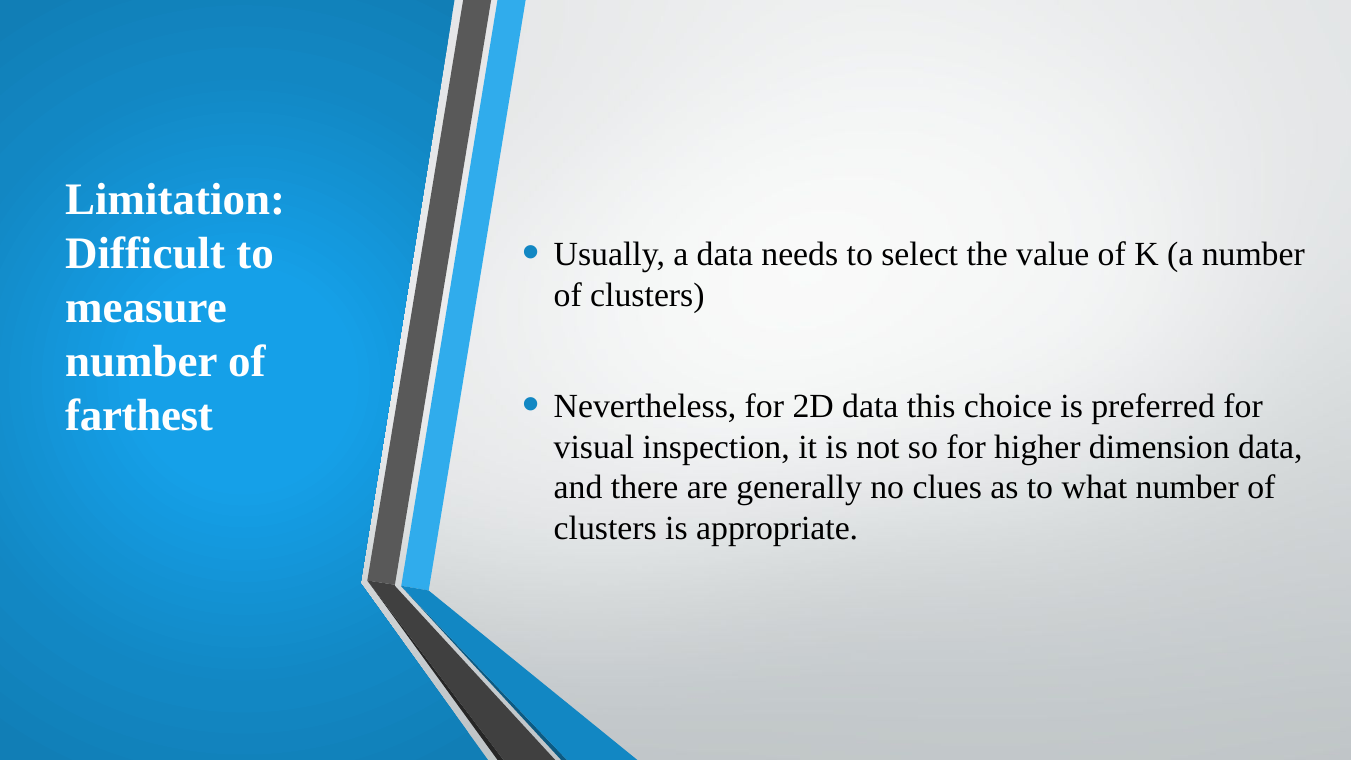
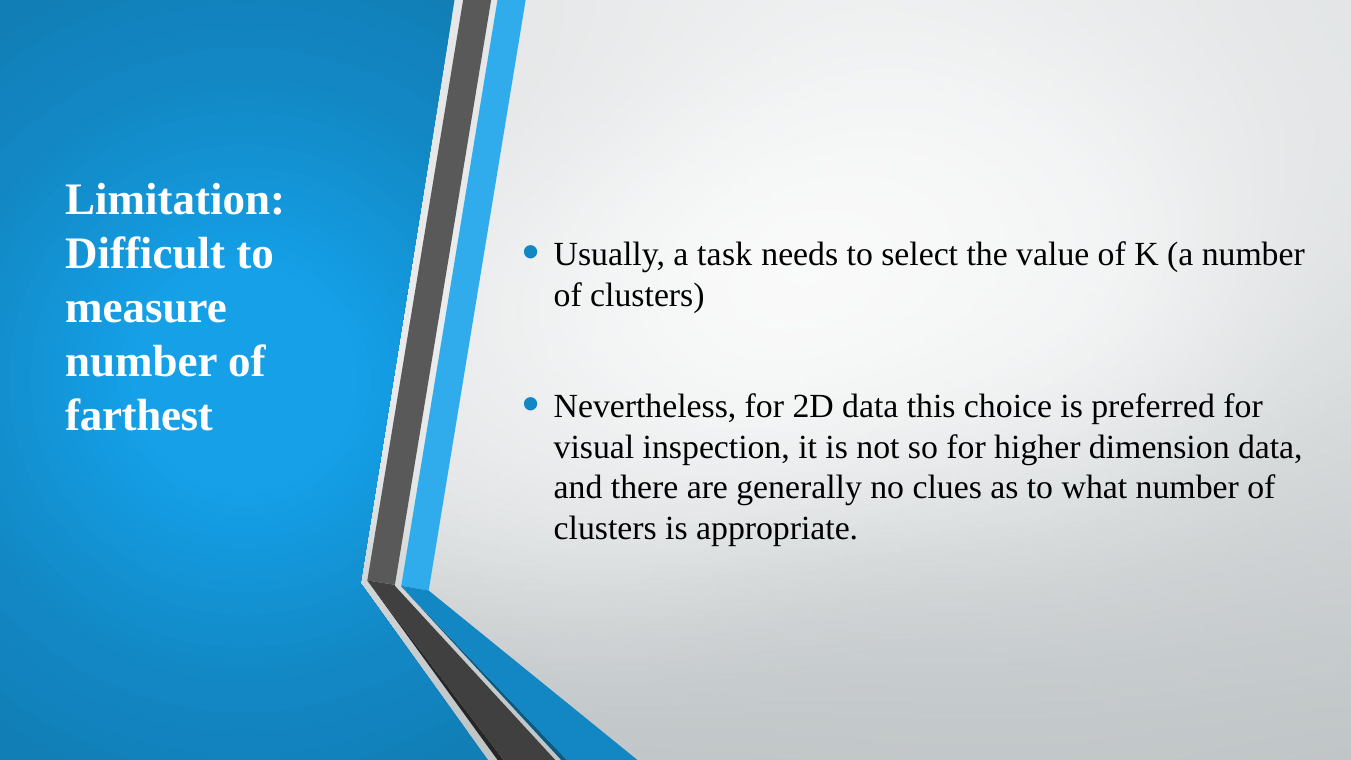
a data: data -> task (725, 254)
